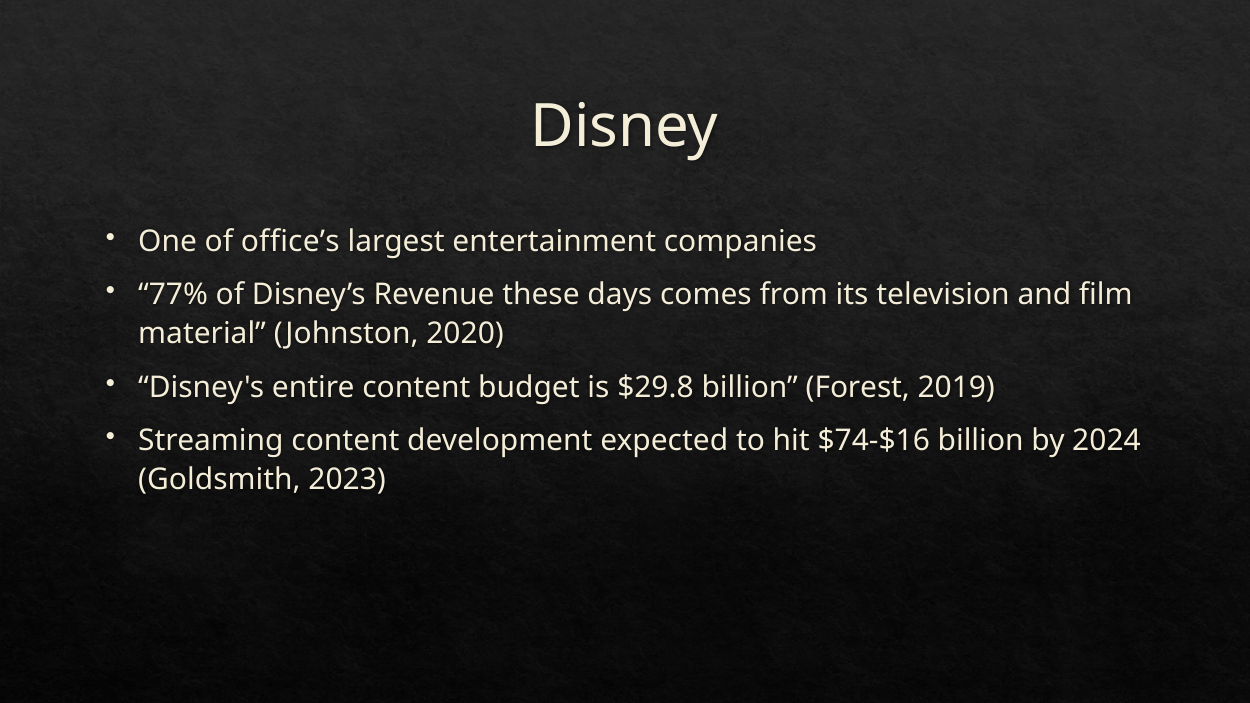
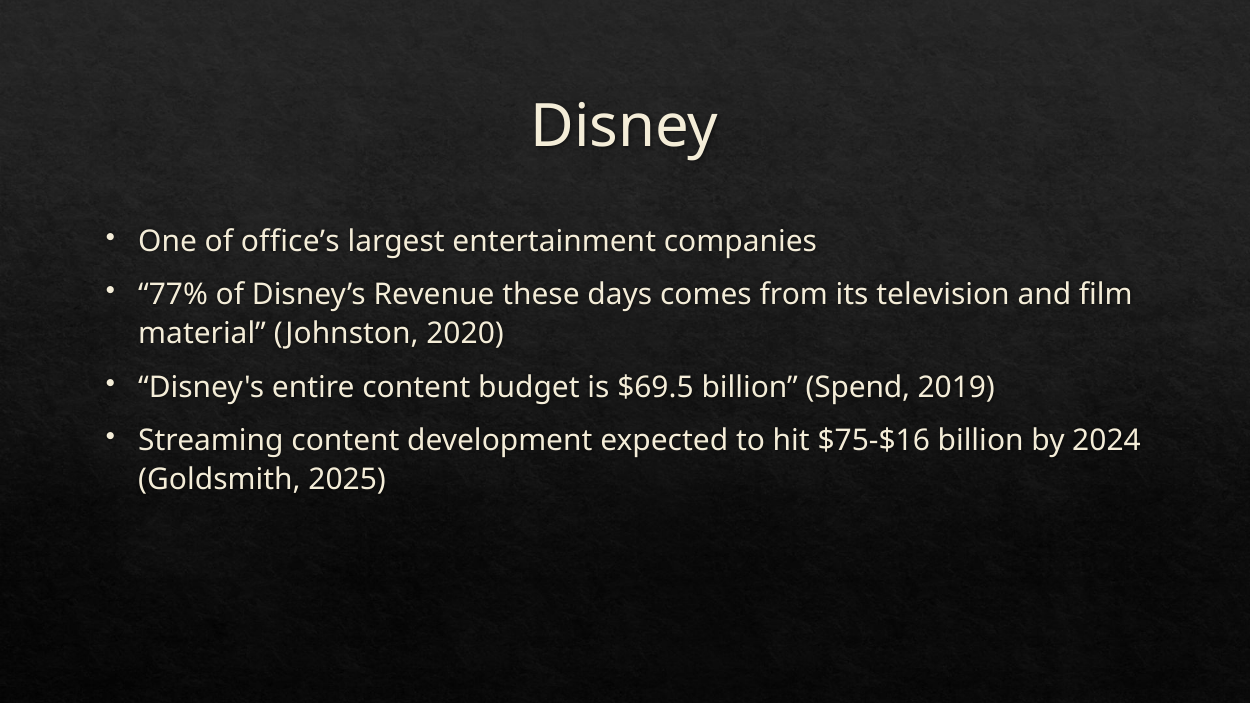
$29.8: $29.8 -> $69.5 (656, 387)
Forest: Forest -> Spend (858, 387)
$74-$16: $74-$16 -> $75-$16 (874, 441)
2023: 2023 -> 2025 (347, 480)
